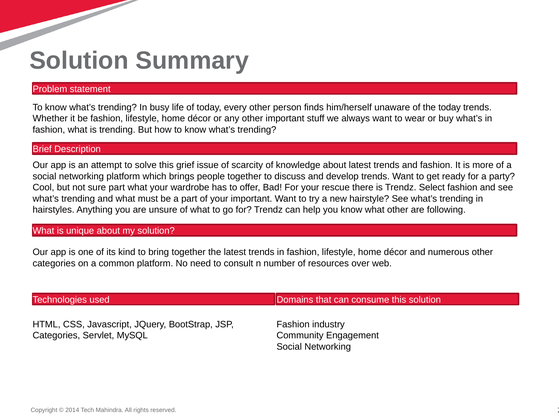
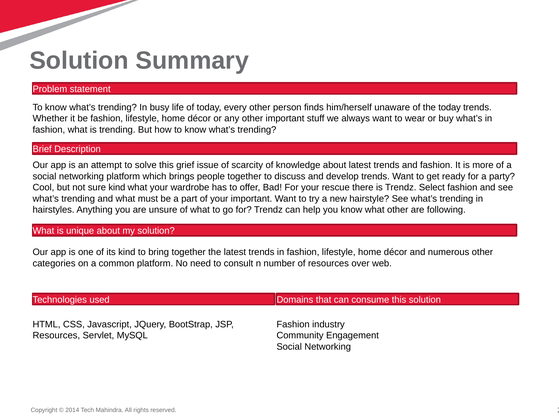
sure part: part -> kind (117, 187)
Categories: Categories -> Resources (56, 335)
